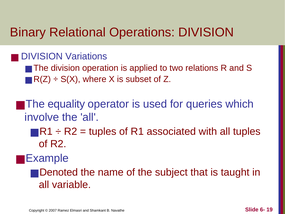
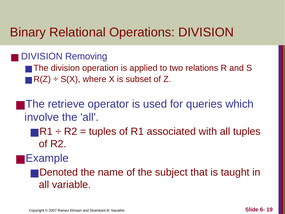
Variations: Variations -> Removing (86, 56)
equality: equality -> retrieve (66, 104)
